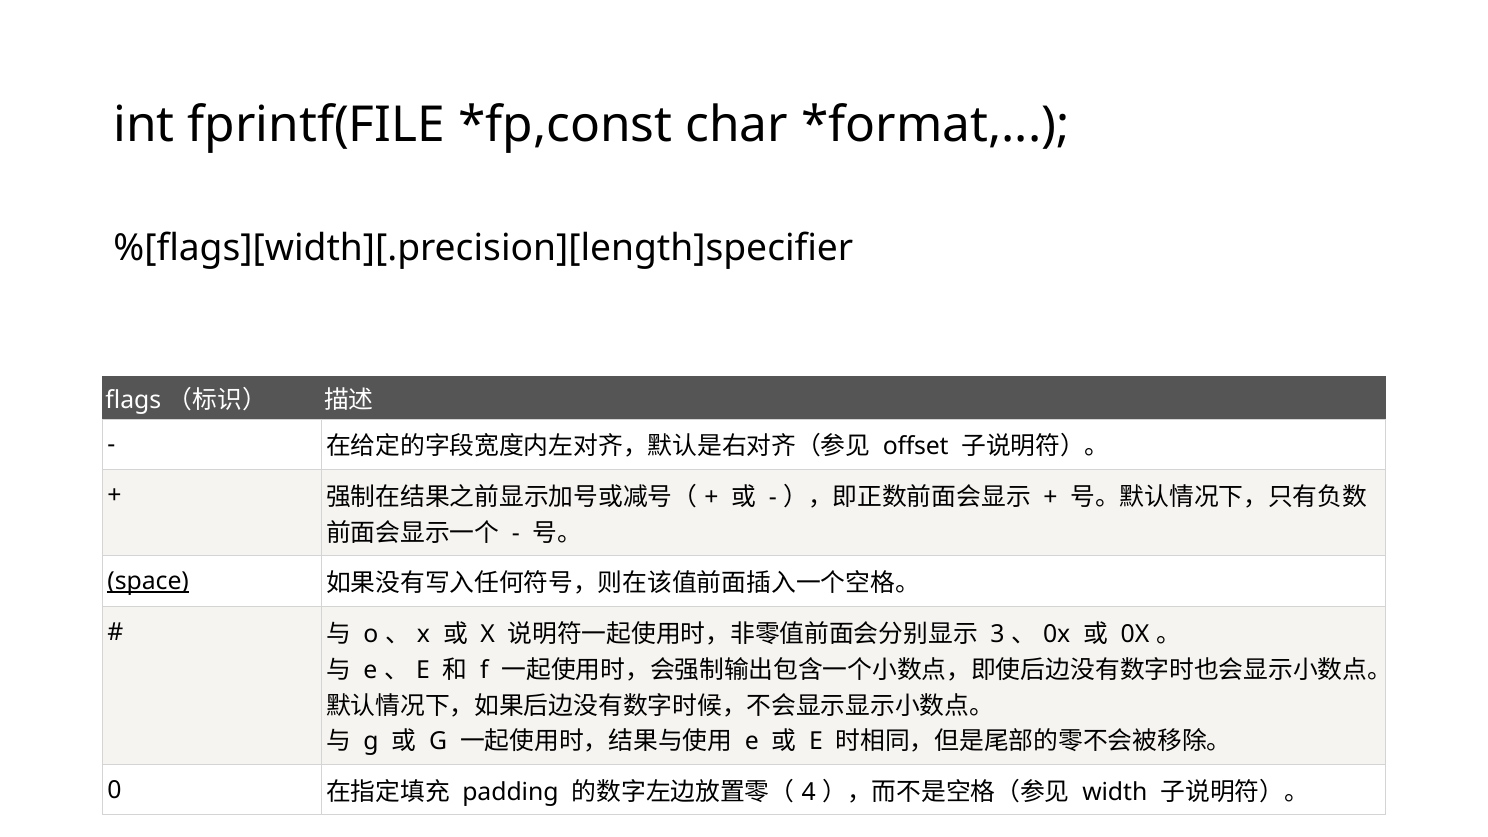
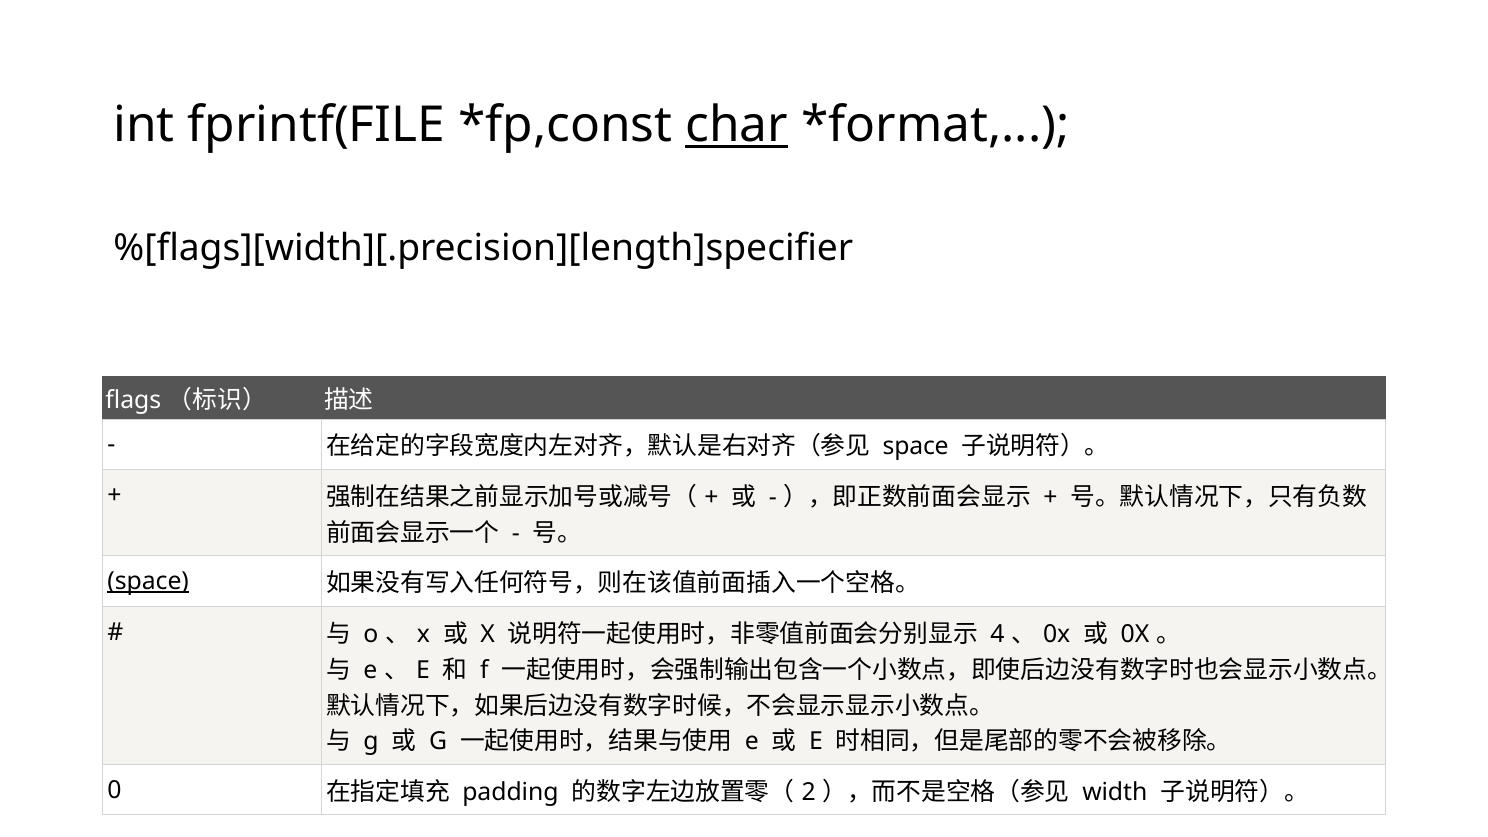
char underline: none -> present (737, 125)
offset: offset -> space (916, 447)
3: 3 -> 4 (997, 634)
4: 4 -> 2 (809, 792)
